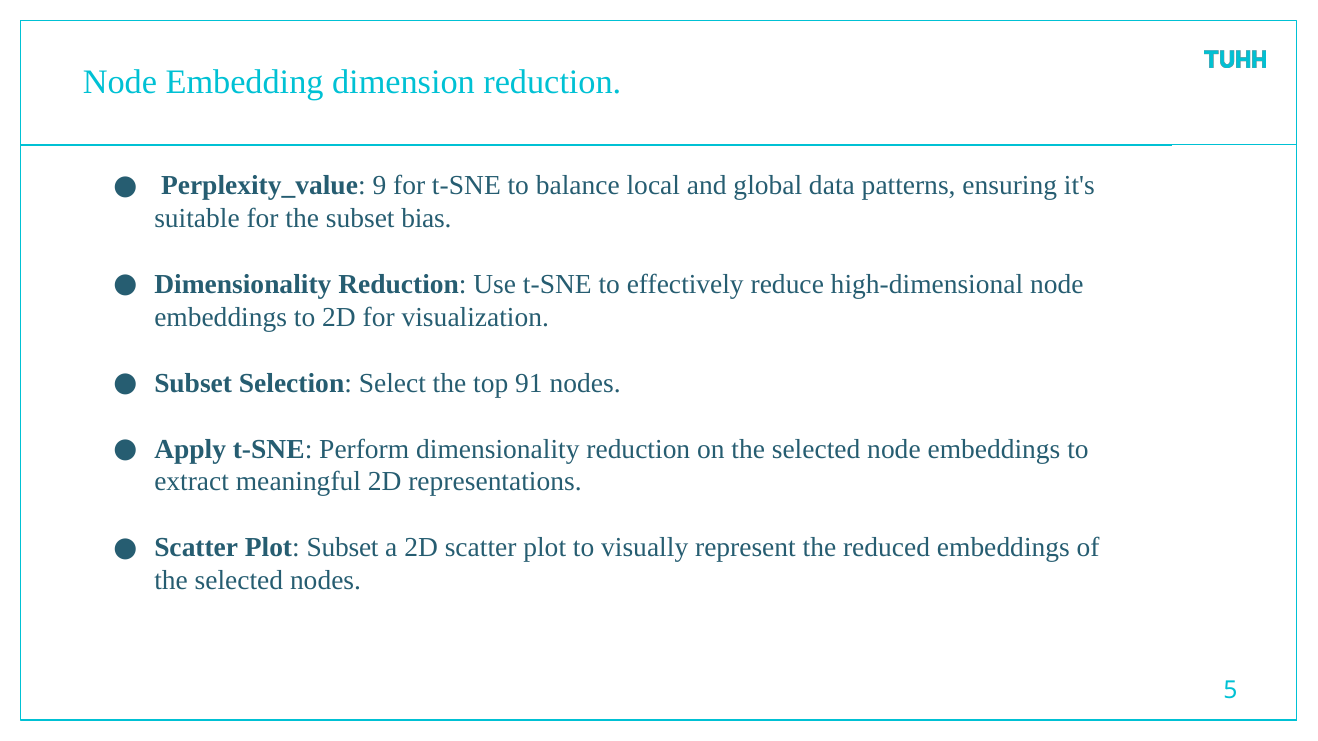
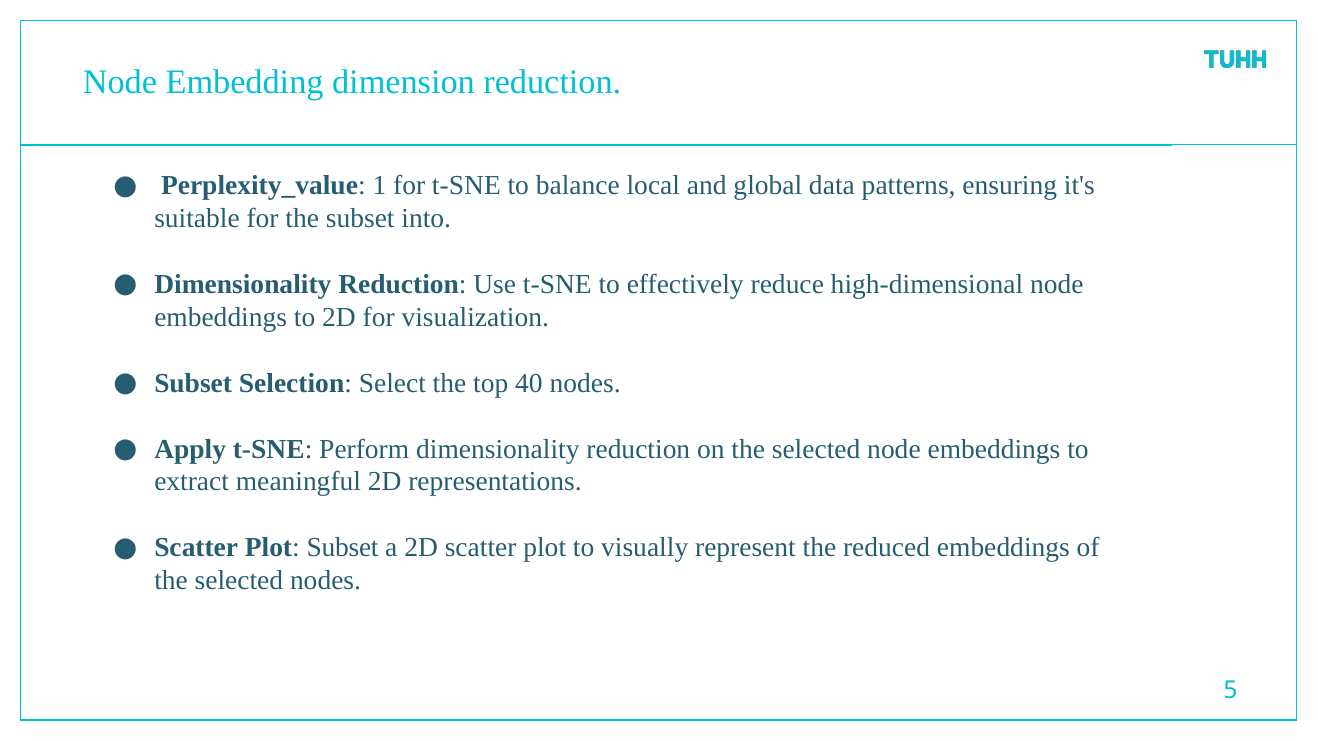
9: 9 -> 1 (379, 185)
bias: bias -> into (426, 218)
91: 91 -> 40 (529, 383)
